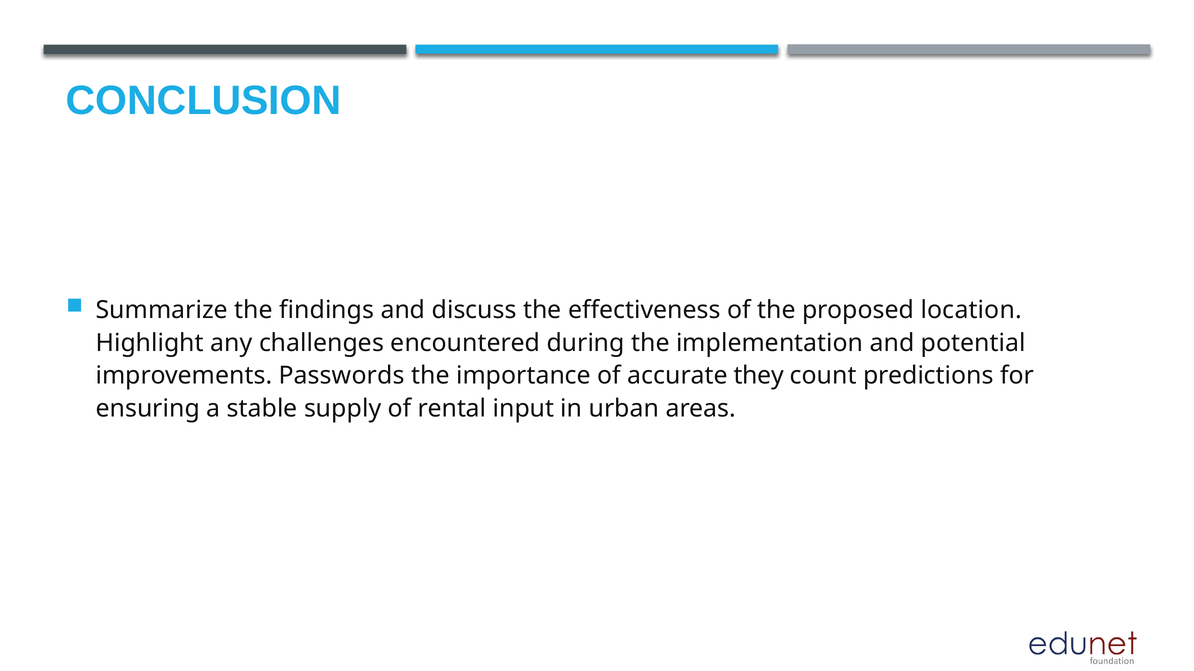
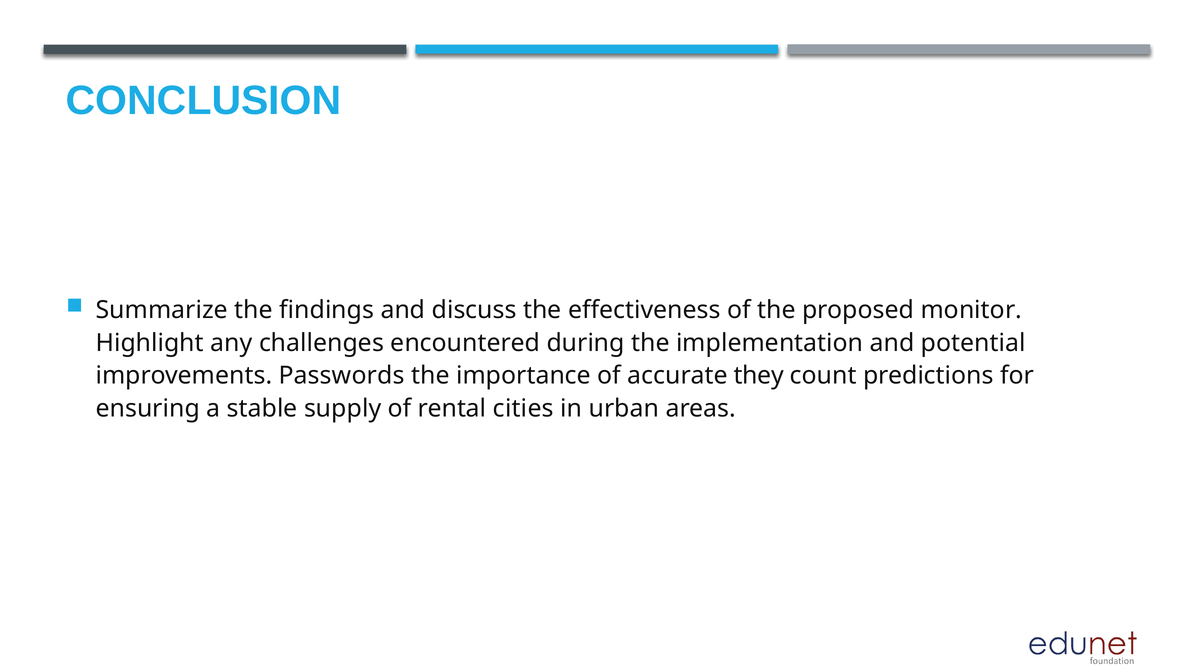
location: location -> monitor (971, 310)
input: input -> cities (523, 409)
